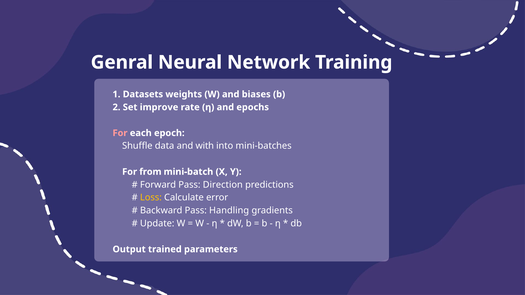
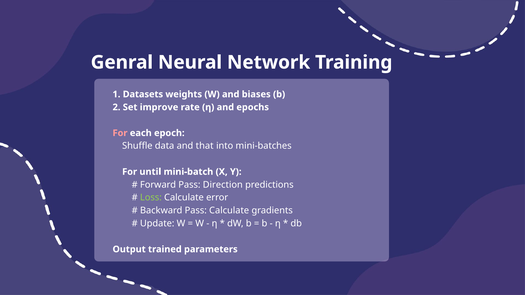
with: with -> that (205, 146)
from: from -> until (150, 172)
Loss colour: yellow -> light green (151, 198)
Pass Handling: Handling -> Calculate (229, 211)
